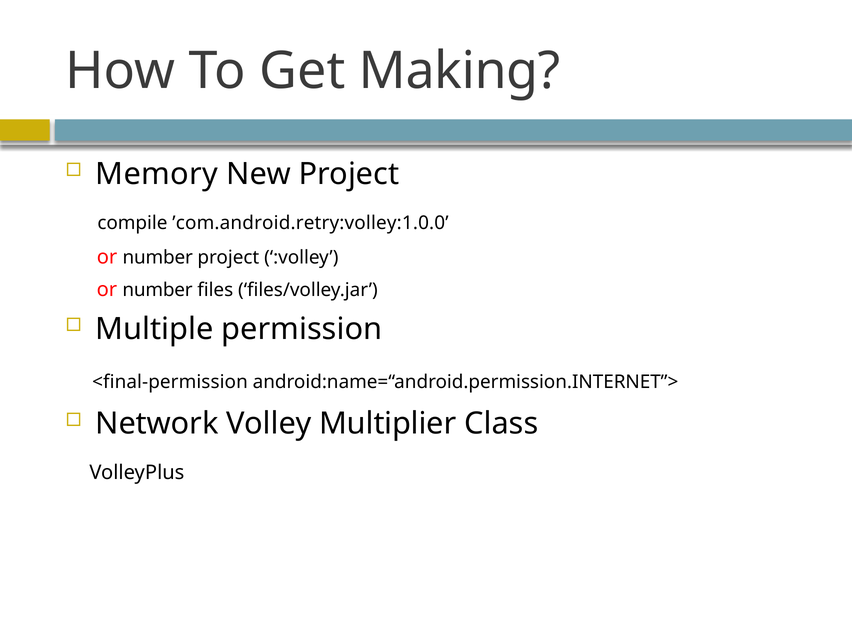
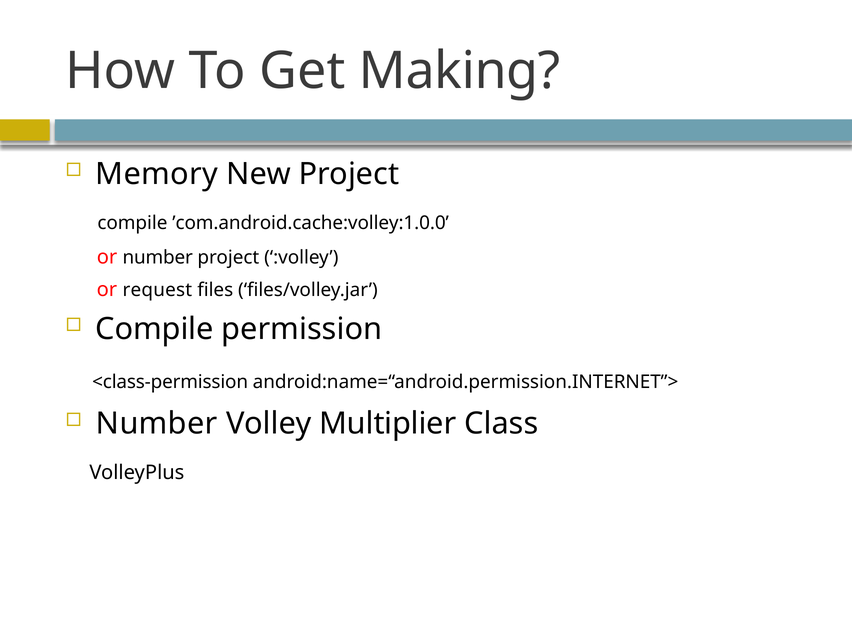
’com.android.retry:volley:1.0.0: ’com.android.retry:volley:1.0.0 -> ’com.android.cache:volley:1.0.0 (311, 223)
number: number -> request (157, 290)
Multiple: Multiple -> Compile (154, 329)
<final-permission: <final-permission -> <class-permission (170, 382)
Network: Network -> Number (157, 424)
